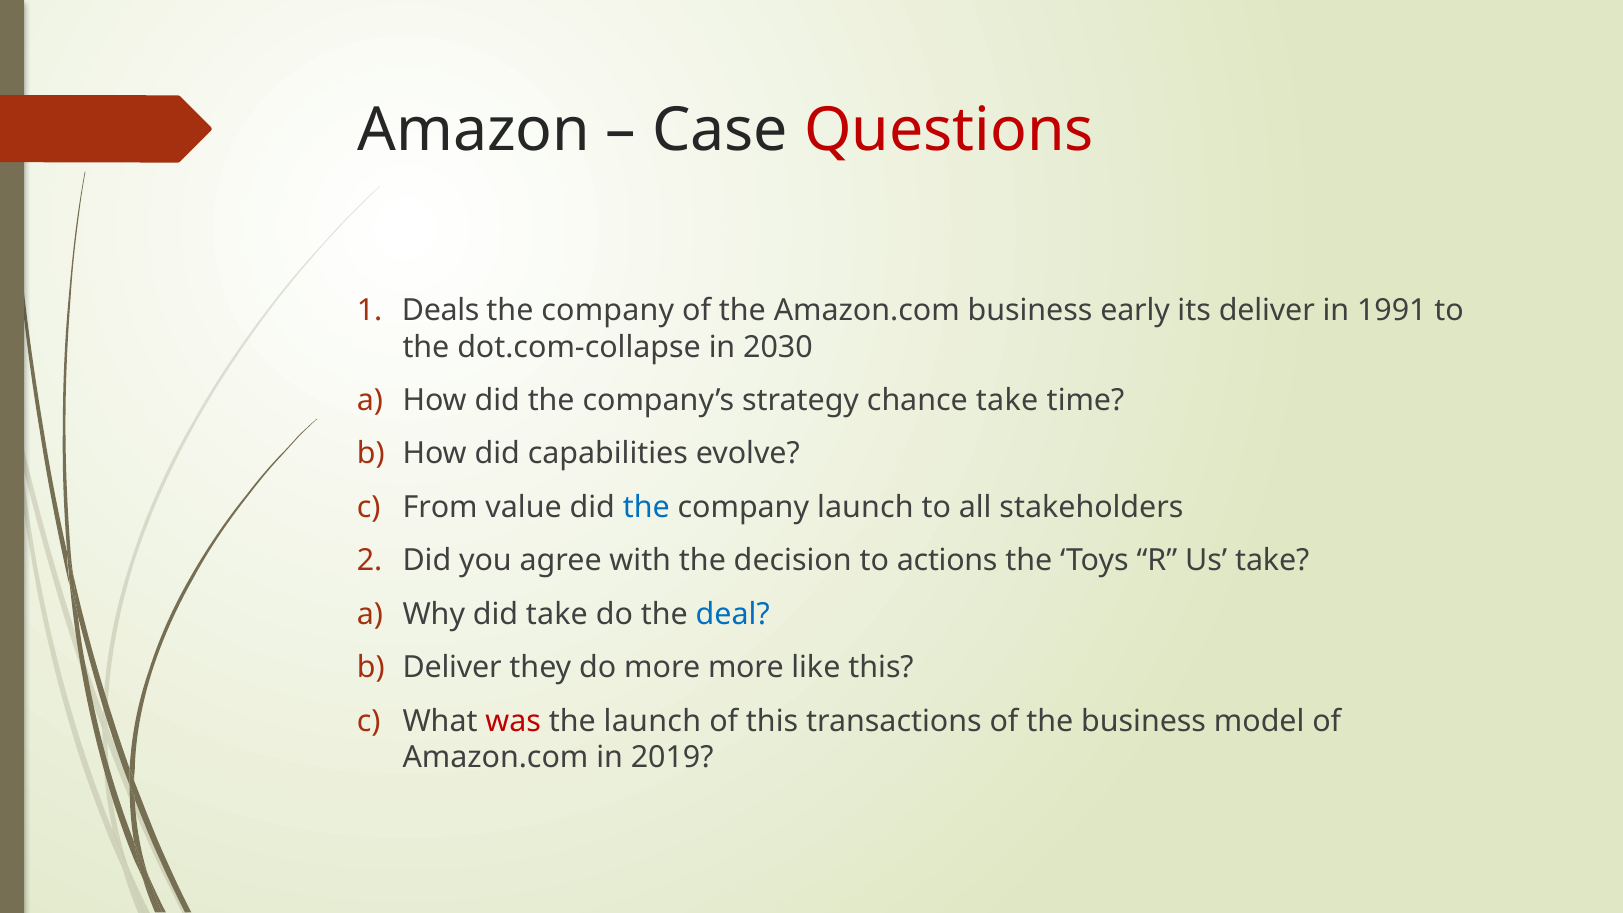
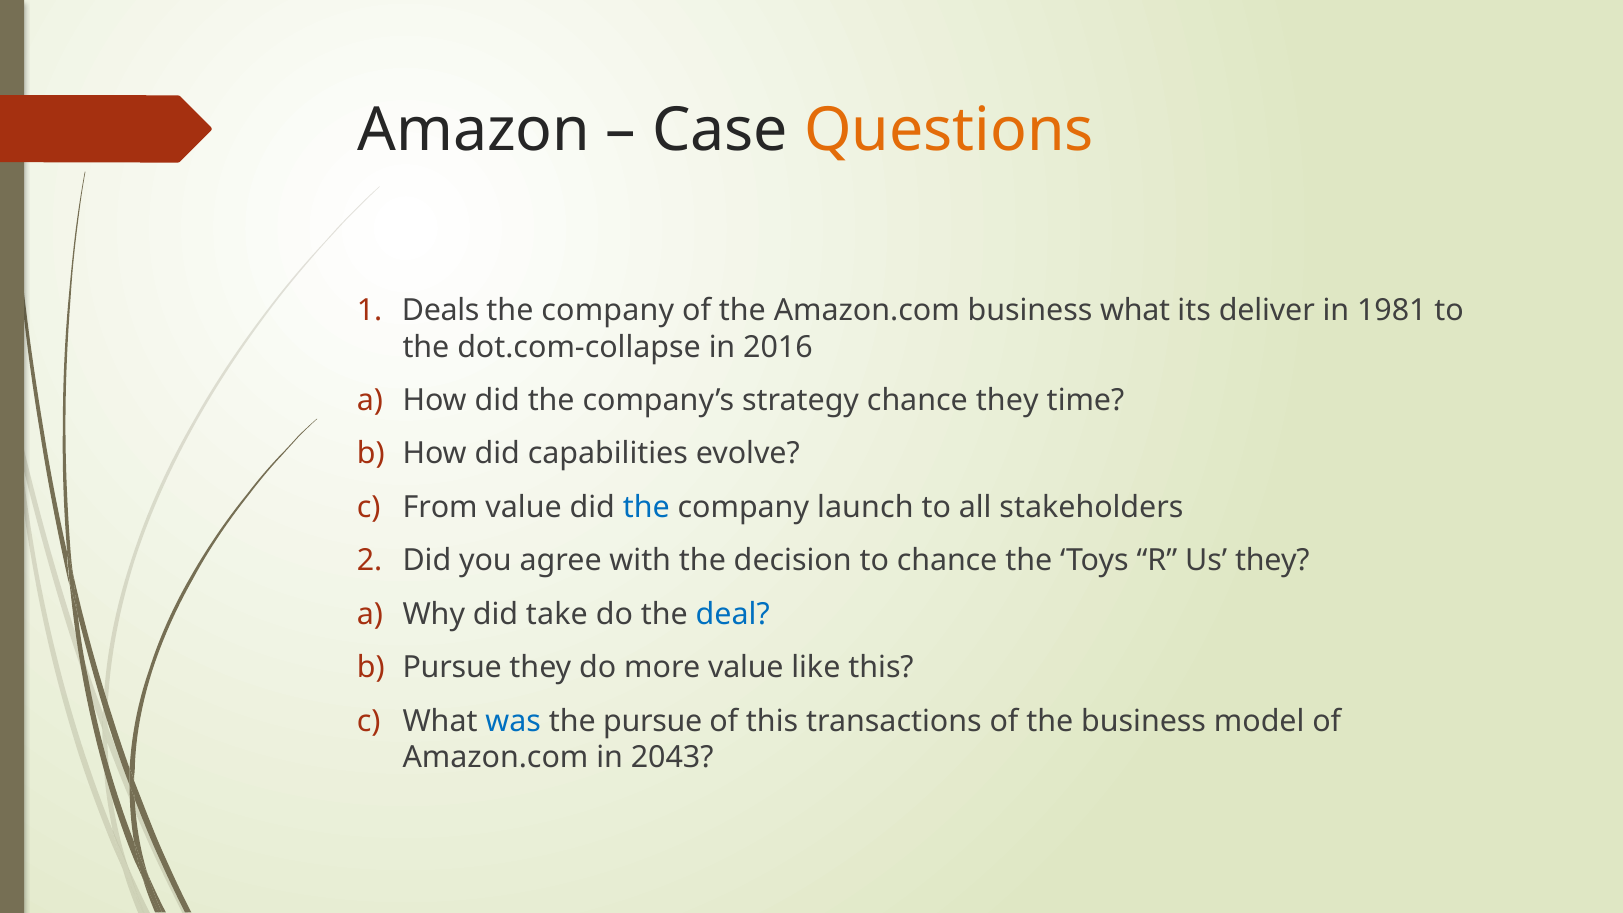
Questions colour: red -> orange (949, 130)
business early: early -> what (1135, 311)
1991: 1991 -> 1981 (1392, 311)
2030: 2030 -> 2016 (778, 347)
chance take: take -> they (1007, 400)
to actions: actions -> chance (947, 561)
Us take: take -> they (1272, 561)
Deliver: Deliver -> Pursue (452, 668)
more more: more -> value (746, 668)
was colour: red -> blue (513, 721)
the launch: launch -> pursue (653, 721)
2019: 2019 -> 2043 (672, 758)
